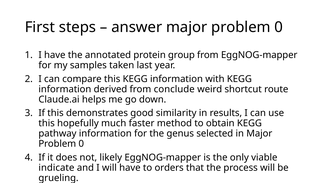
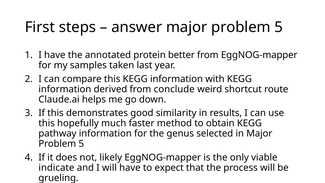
answer major problem 0: 0 -> 5 (279, 27)
group: group -> better (181, 55)
0: 0 -> 5 (81, 144)
orders: orders -> expect (169, 168)
